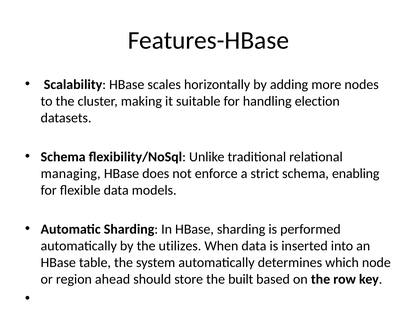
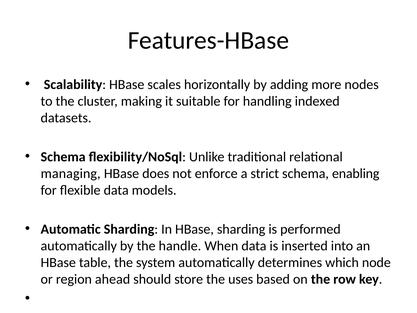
election: election -> indexed (317, 101)
utilizes: utilizes -> handle (180, 246)
built: built -> uses (241, 279)
